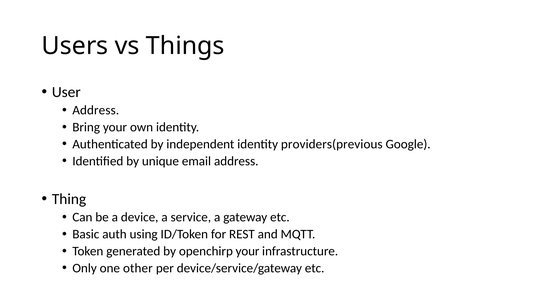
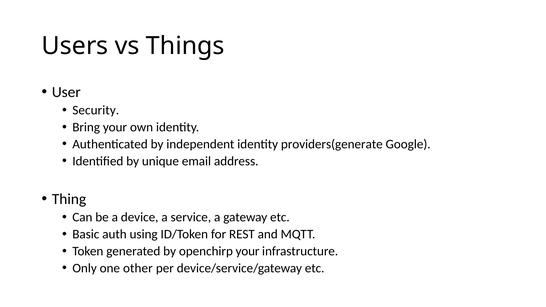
Address: Address -> Security (96, 110)
providers(previous: providers(previous -> providers(generate (332, 144)
